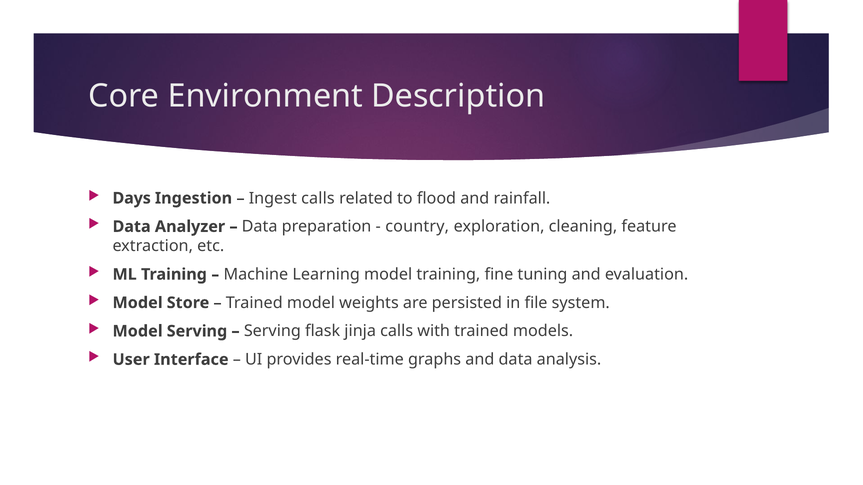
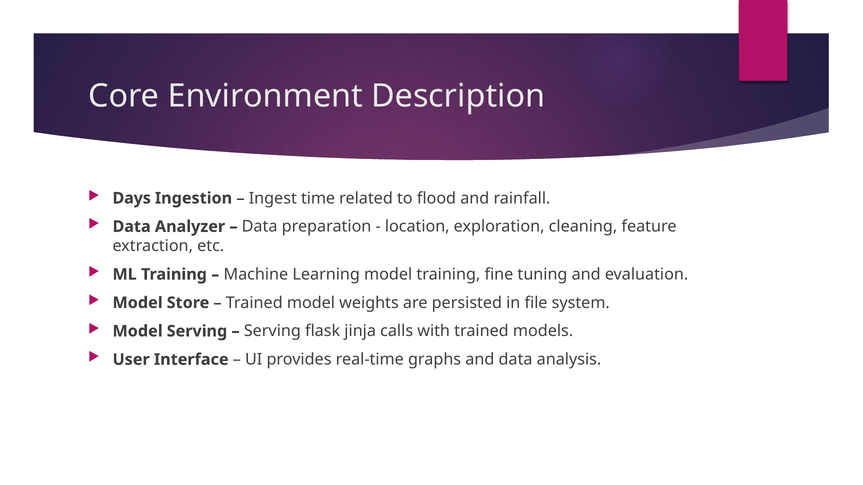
Ingest calls: calls -> time (318, 198)
country: country -> location (417, 227)
